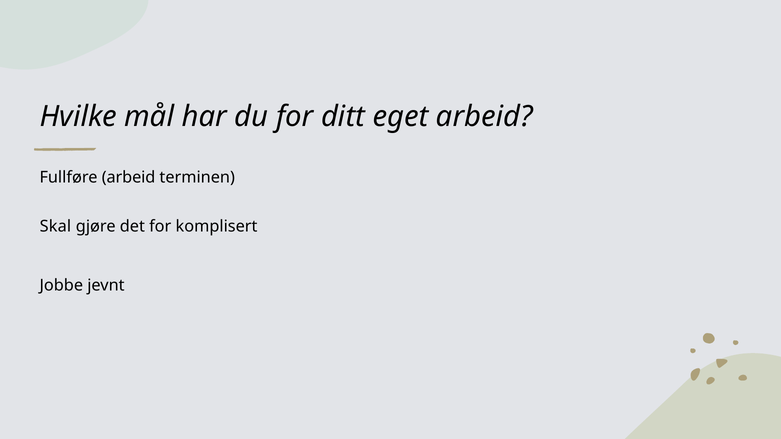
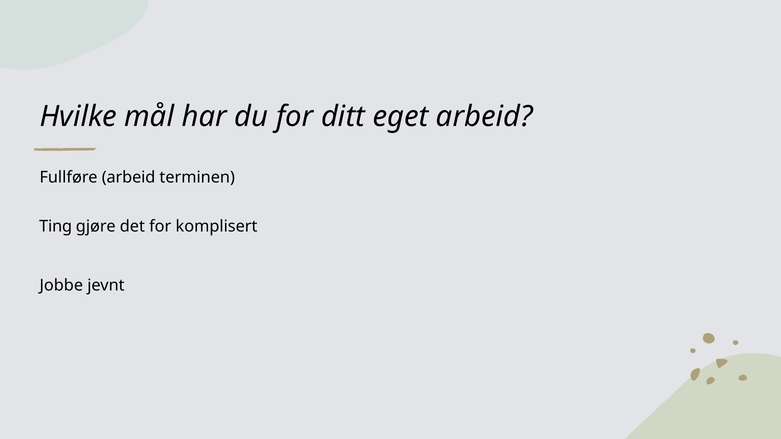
Skal: Skal -> Ting (56, 226)
